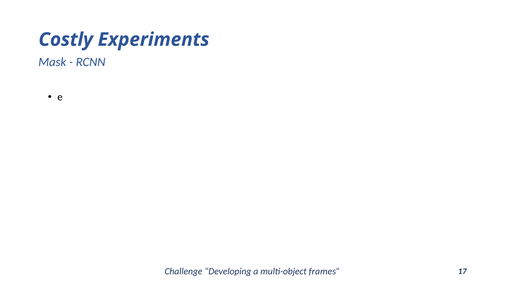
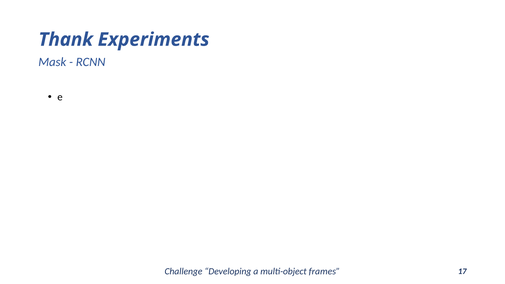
Costly: Costly -> Thank (66, 40)
